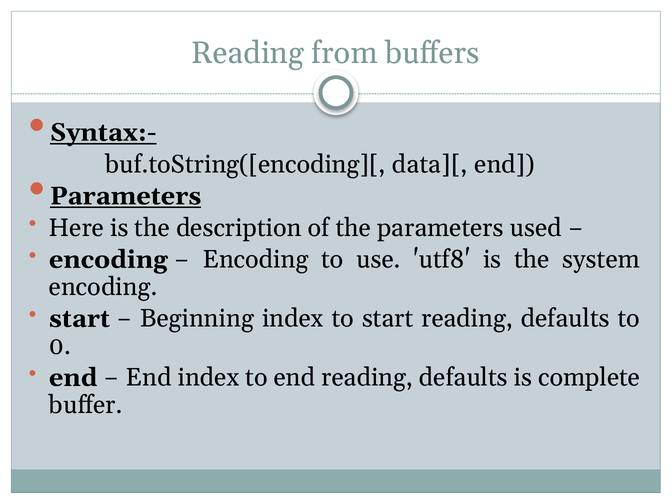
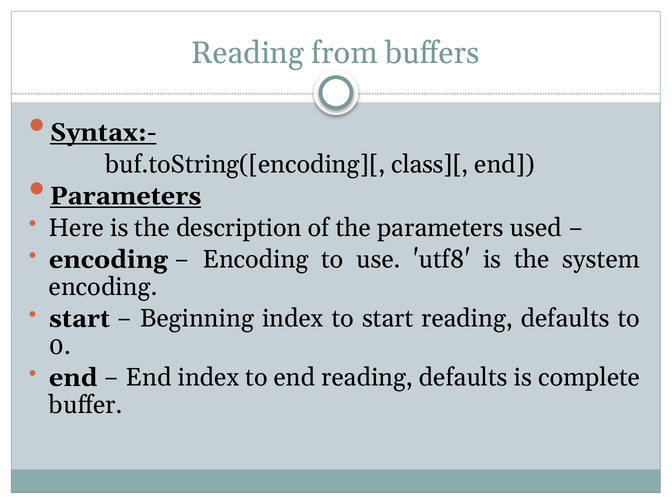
data][: data][ -> class][ (430, 164)
